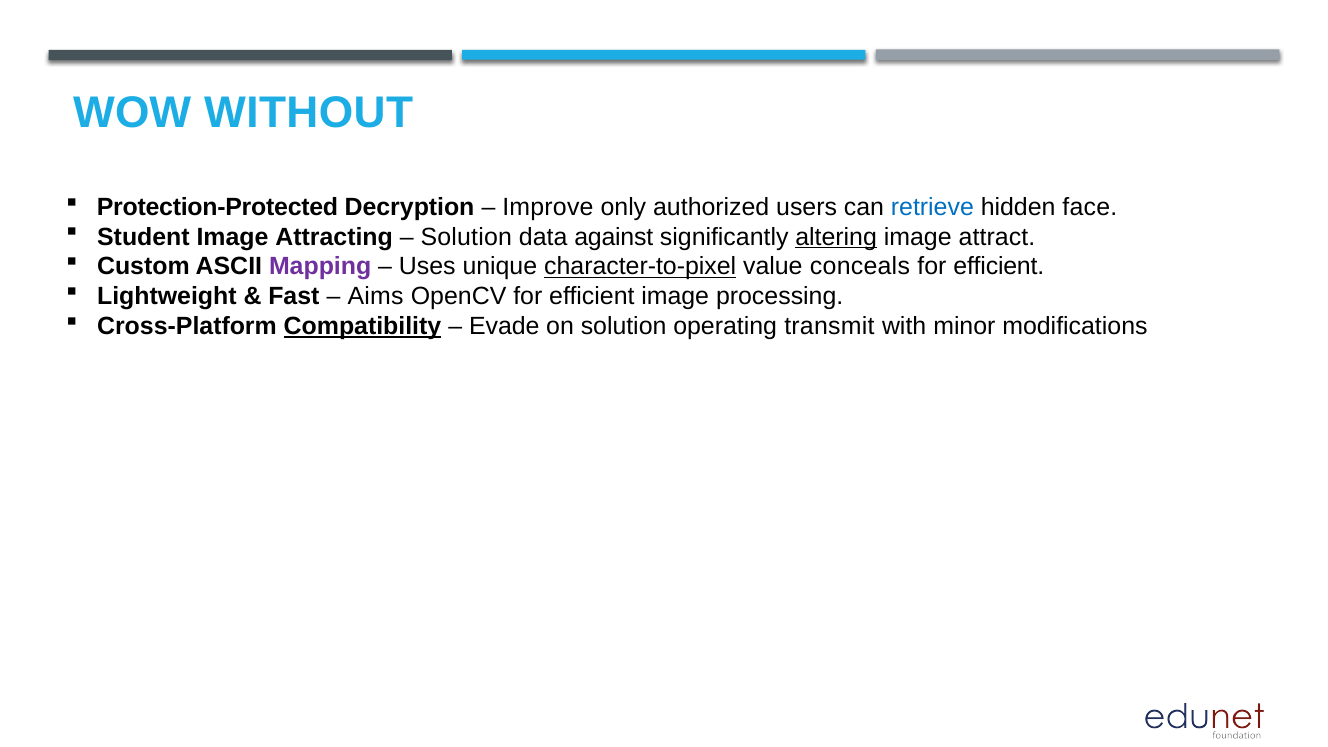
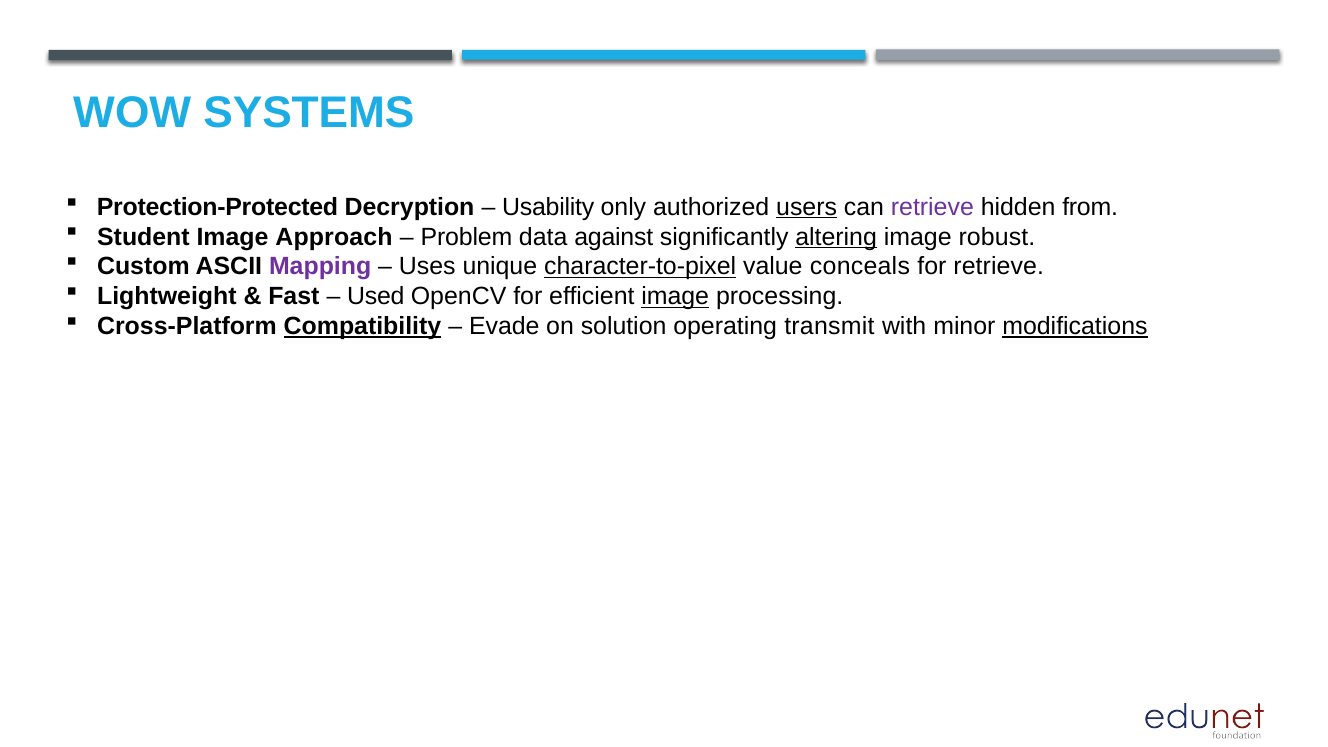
WITHOUT: WITHOUT -> SYSTEMS (309, 113)
Improve: Improve -> Usability (548, 207)
users underline: none -> present (807, 207)
retrieve colour: blue -> purple (932, 207)
face: face -> from (1090, 207)
Attracting: Attracting -> Approach (334, 237)
Solution: Solution -> Problem (466, 237)
attract: attract -> robust (997, 237)
efficient: efficient -> retrieve (999, 267)
Aims: Aims -> Used (376, 297)
image underline: none -> present (675, 297)
modifications underline: none -> present (1075, 326)
